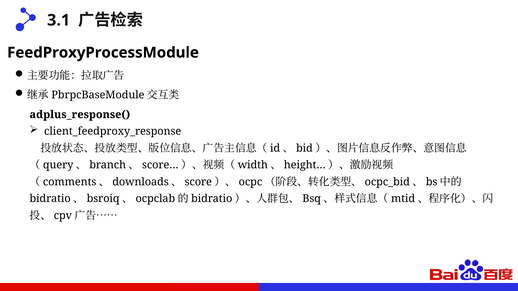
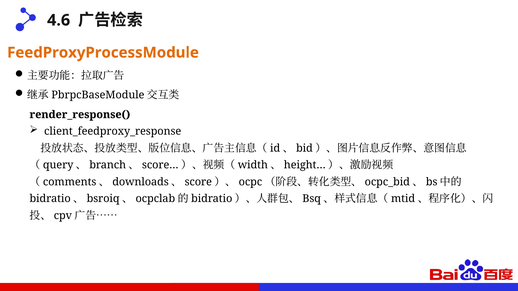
3.1: 3.1 -> 4.6 (59, 20)
FeedProxyProcessModule colour: black -> orange (103, 53)
adplus_response(: adplus_response( -> render_response( (80, 115)
